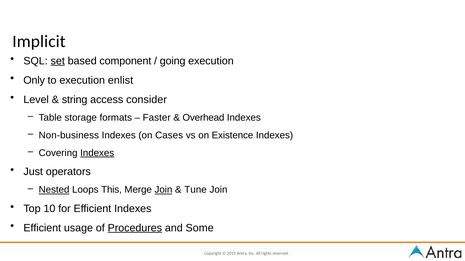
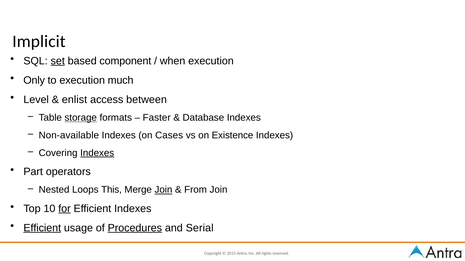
going: going -> when (173, 61)
enlist: enlist -> much (121, 80)
string: string -> enlist (75, 100)
consider: consider -> between (147, 100)
storage underline: none -> present (81, 118)
Overhead: Overhead -> Database (203, 118)
Non-business: Non-business -> Non-available (69, 136)
Just: Just -> Part (33, 172)
Nested underline: present -> none (54, 190)
Tune: Tune -> From (196, 190)
for underline: none -> present (64, 209)
Efficient underline: none -> present (42, 228)
Some: Some -> Serial (200, 228)
